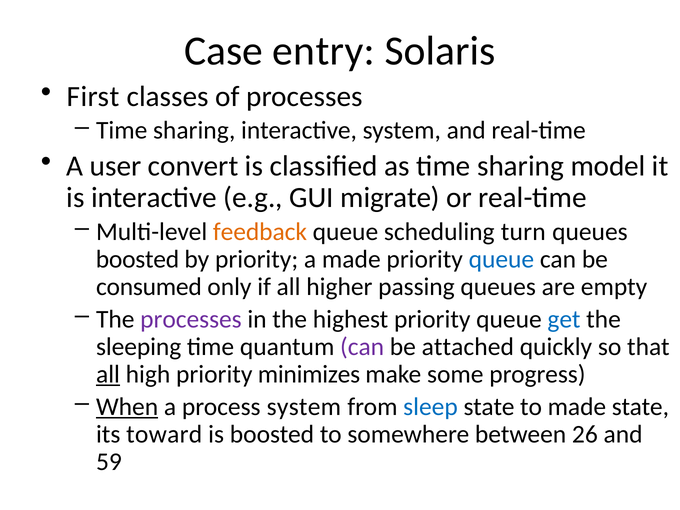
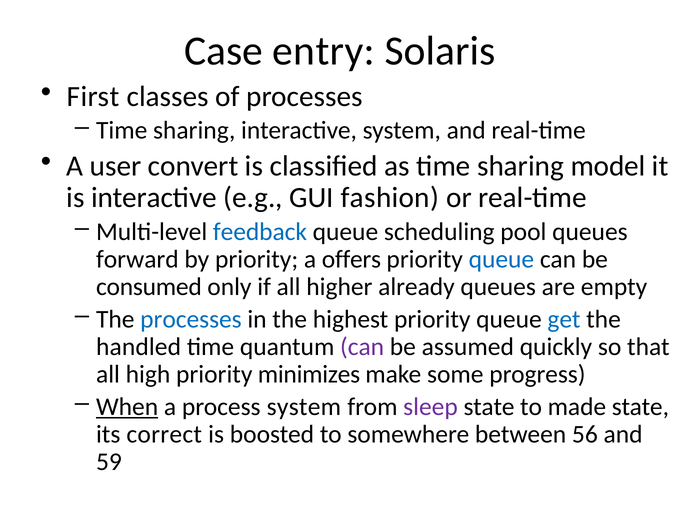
migrate: migrate -> fashion (390, 198)
feedback colour: orange -> blue (260, 232)
turn: turn -> pool (523, 232)
boosted: boosted -> forward (137, 259)
a made: made -> offers (351, 259)
passing: passing -> already (416, 287)
processes colour: purple -> blue (191, 319)
sleeping: sleeping -> handled (139, 347)
attached: attached -> assumed (468, 347)
all underline: present -> none (108, 374)
sleep colour: blue -> purple (431, 407)
toward: toward -> correct (164, 434)
26: 26 -> 56 (585, 434)
